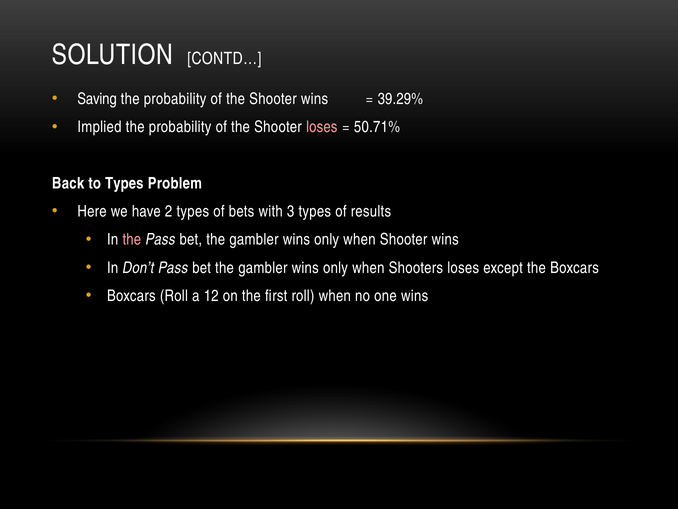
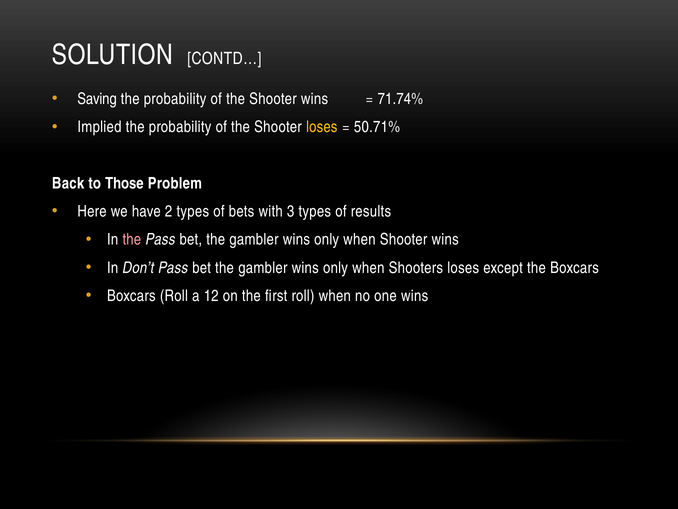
39.29%: 39.29% -> 71.74% (400, 99)
loses colour: pink -> yellow (322, 127)
to Types: Types -> Those (124, 183)
